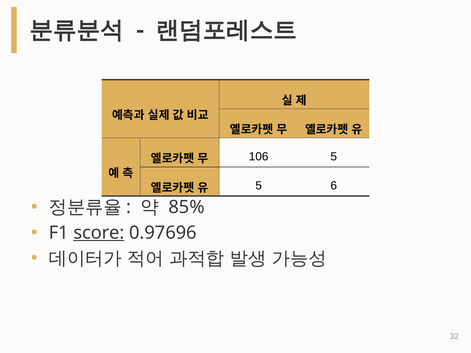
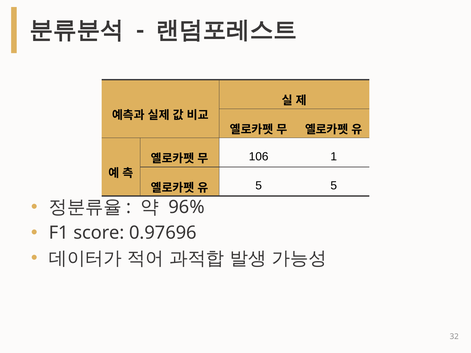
106 5: 5 -> 1 (334, 157)
5 6: 6 -> 5 (334, 186)
85%: 85% -> 96% (186, 207)
score underline: present -> none (99, 233)
